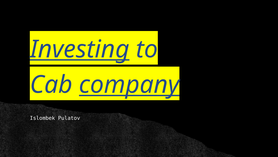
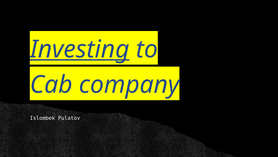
company underline: present -> none (129, 84)
